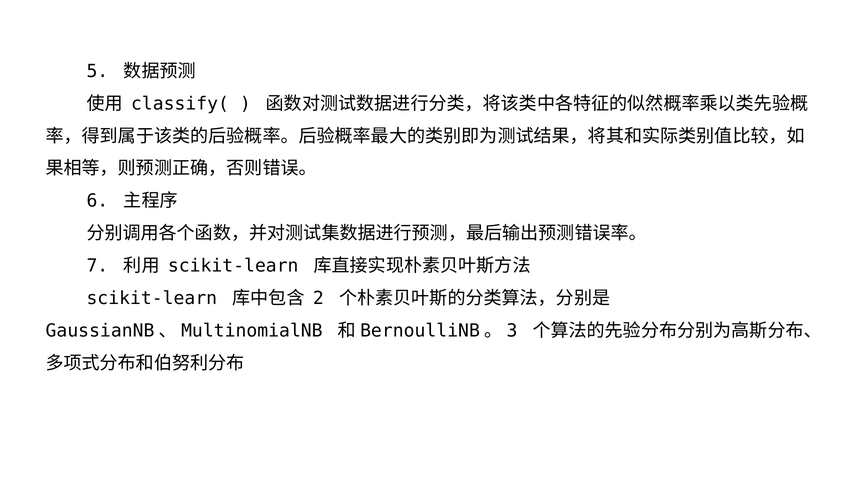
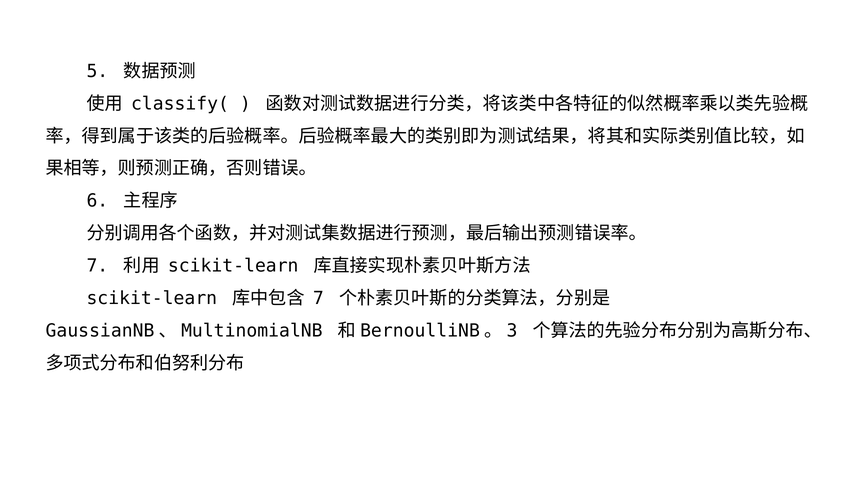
2: 2 -> 7 (318, 298)
